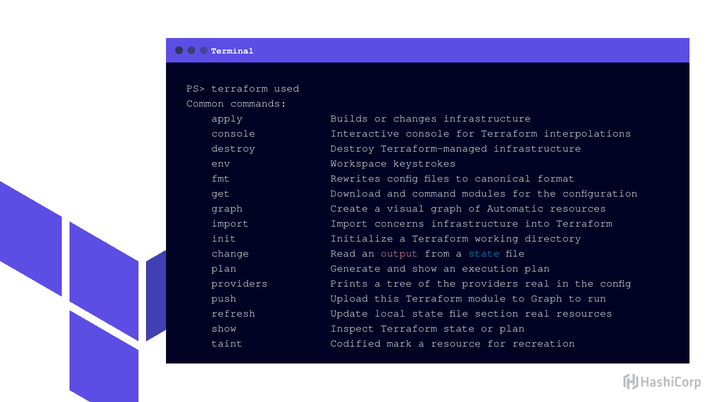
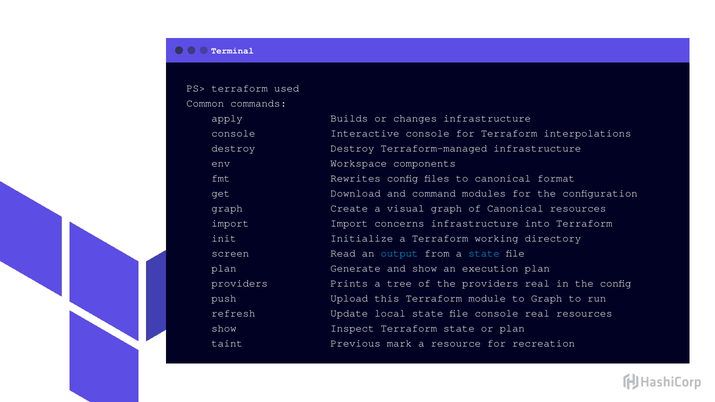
keystrokes: keystrokes -> components (424, 163)
of Automatic: Automatic -> Canonical (515, 208)
change: change -> screen (230, 253)
output colour: pink -> light blue (399, 253)
file section: section -> console (497, 313)
Codified: Codified -> Previous (356, 344)
